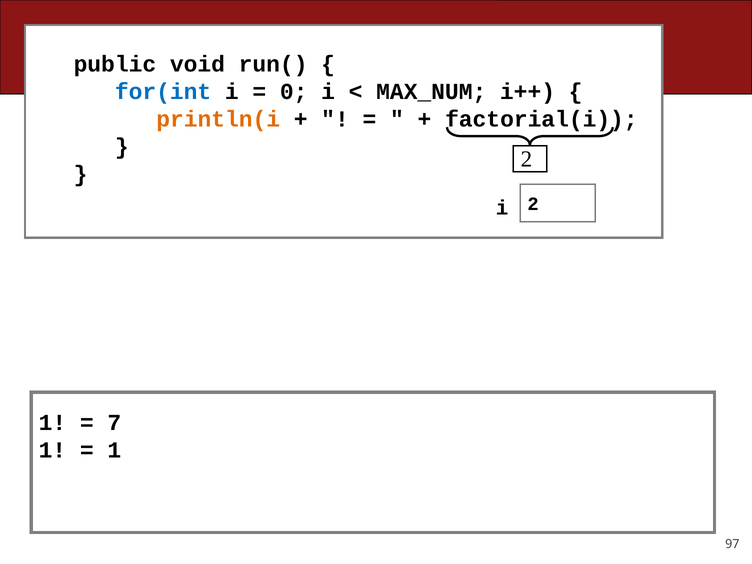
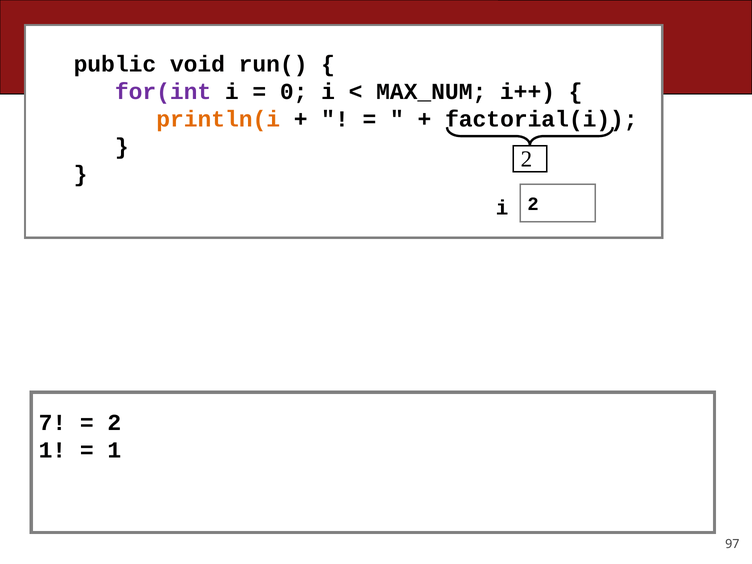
for(int colour: blue -> purple (163, 92)
1: 1 -> 7 (52, 423)
7: 7 -> 2 (114, 423)
